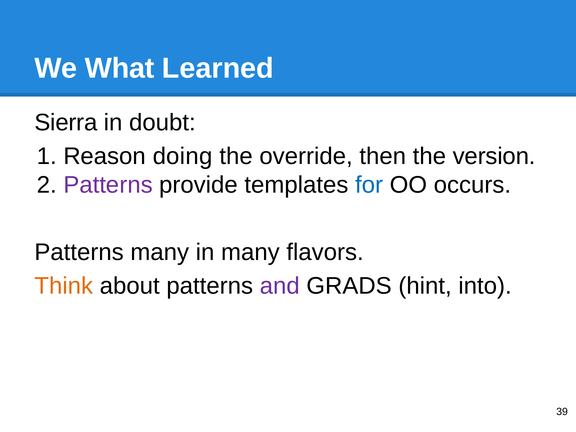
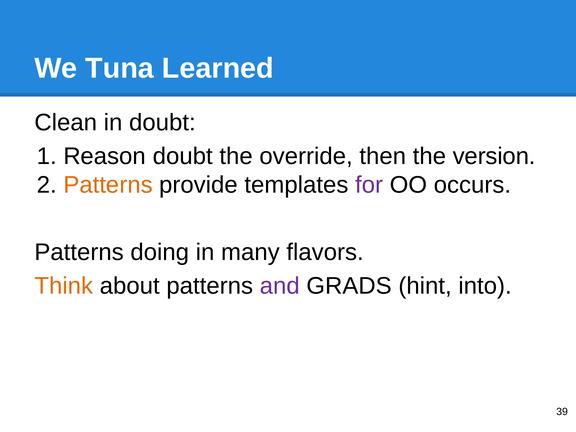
What: What -> Tuna (120, 68)
Sierra: Sierra -> Clean (66, 123)
Reason doing: doing -> doubt (183, 156)
Patterns colour: purple -> orange (108, 185)
for colour: blue -> purple (369, 185)
Patterns many: many -> doing (160, 252)
